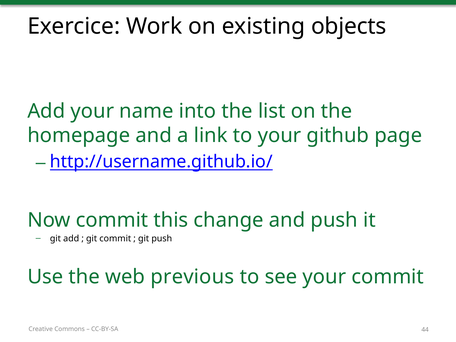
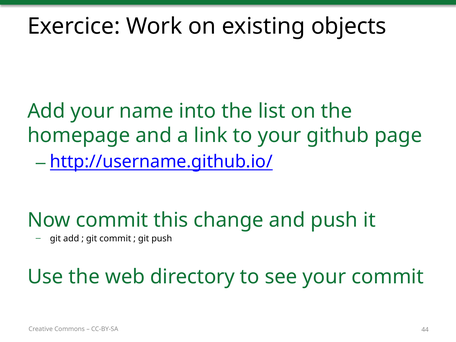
previous: previous -> directory (193, 277)
